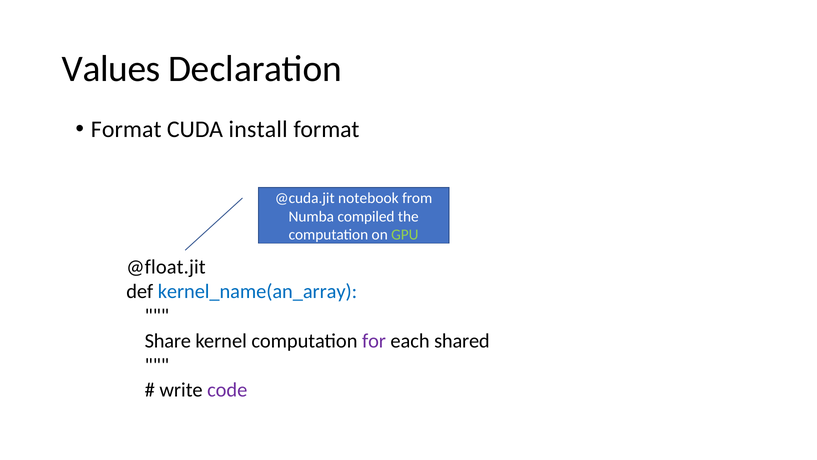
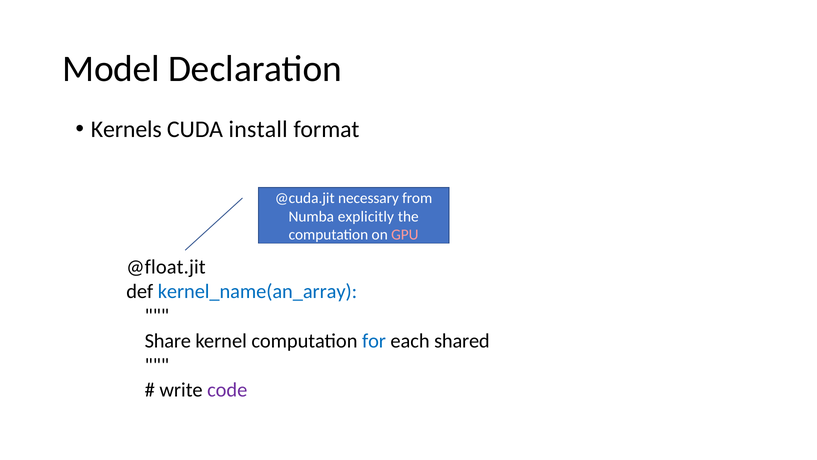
Values: Values -> Model (111, 69)
Format: Format -> Kernels (126, 129)
notebook: notebook -> necessary (368, 198)
compiled: compiled -> explicitly (366, 216)
GPU colour: light green -> pink (405, 235)
for colour: purple -> blue (374, 340)
